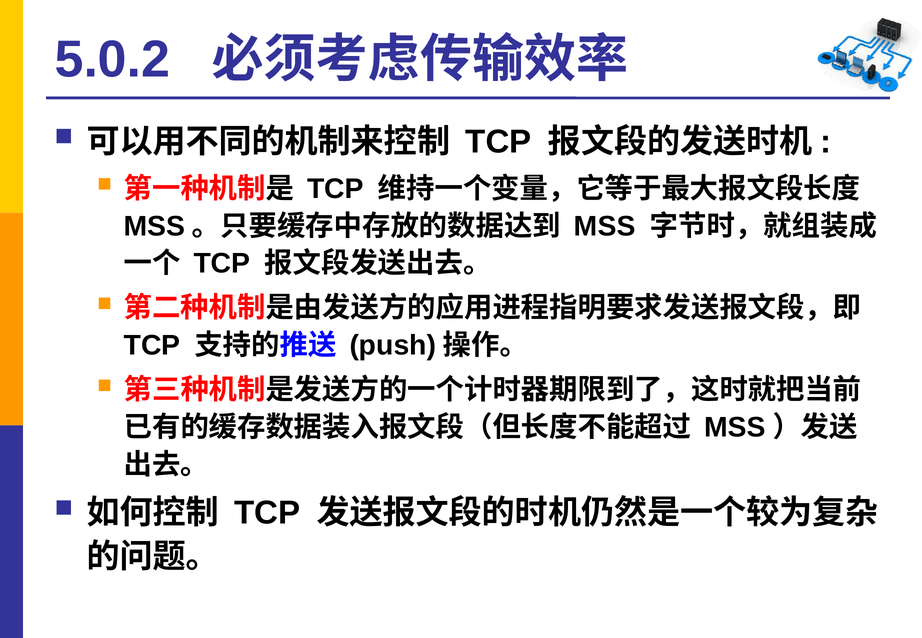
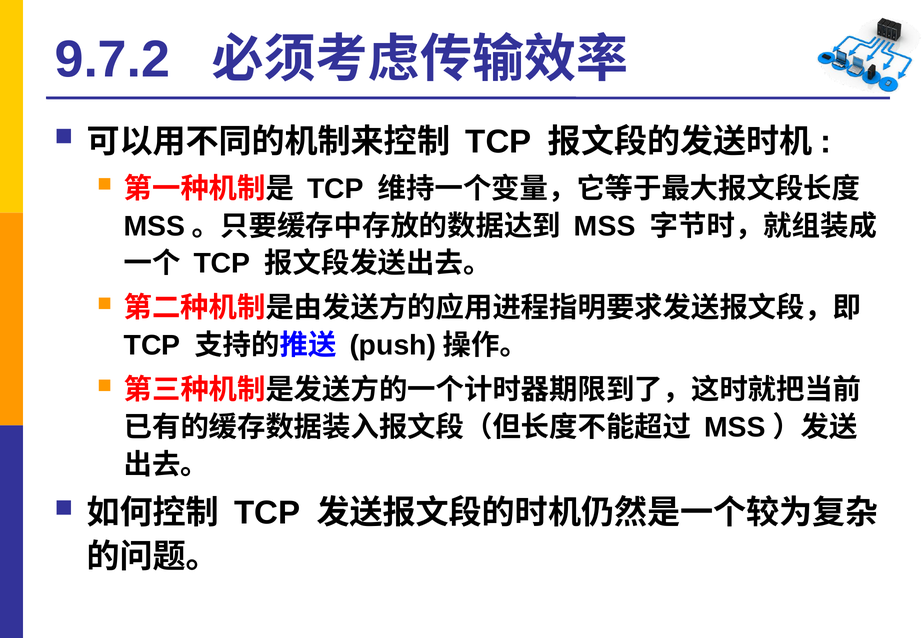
5.0.2: 5.0.2 -> 9.7.2 (112, 59)
